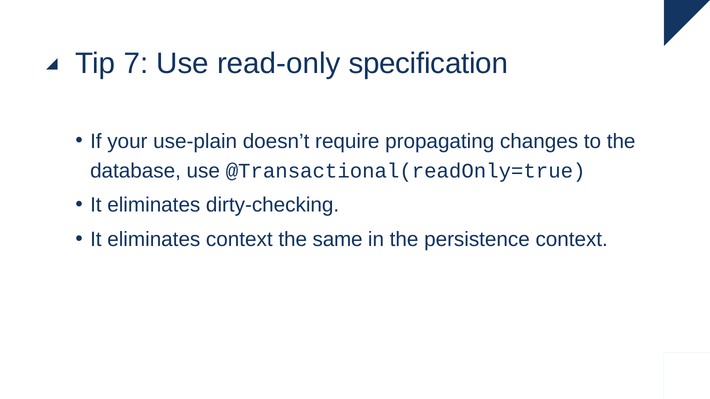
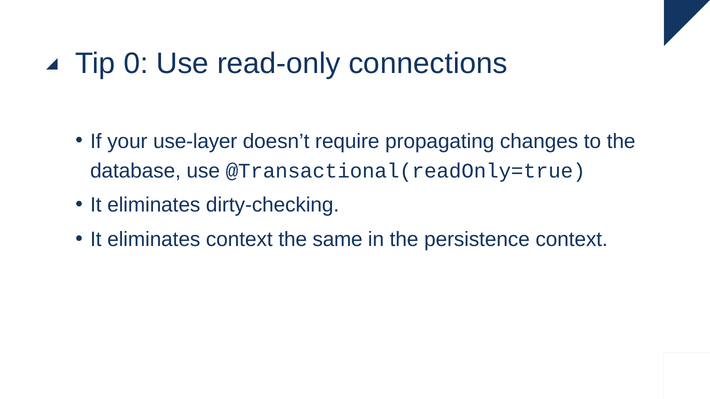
7: 7 -> 0 (136, 63)
specification: specification -> connections (428, 63)
use-plain: use-plain -> use-layer (195, 141)
